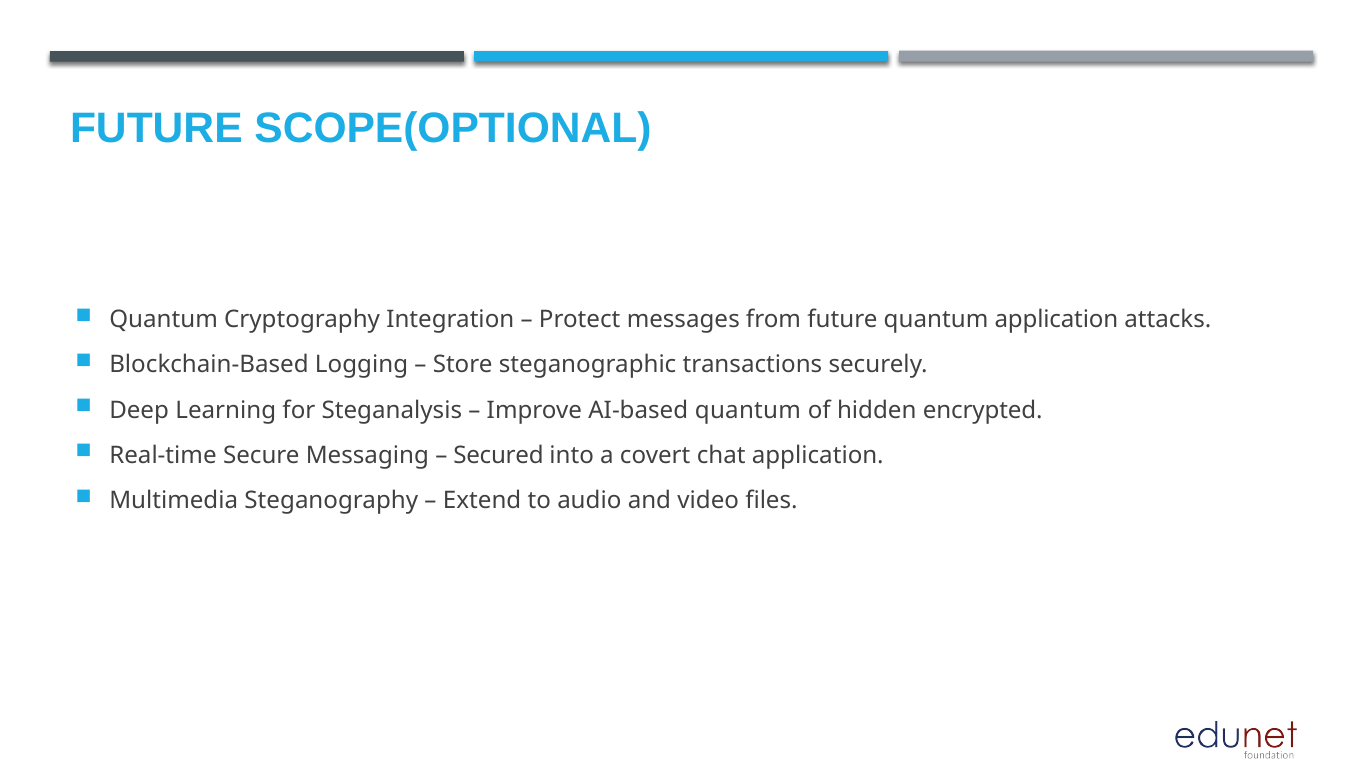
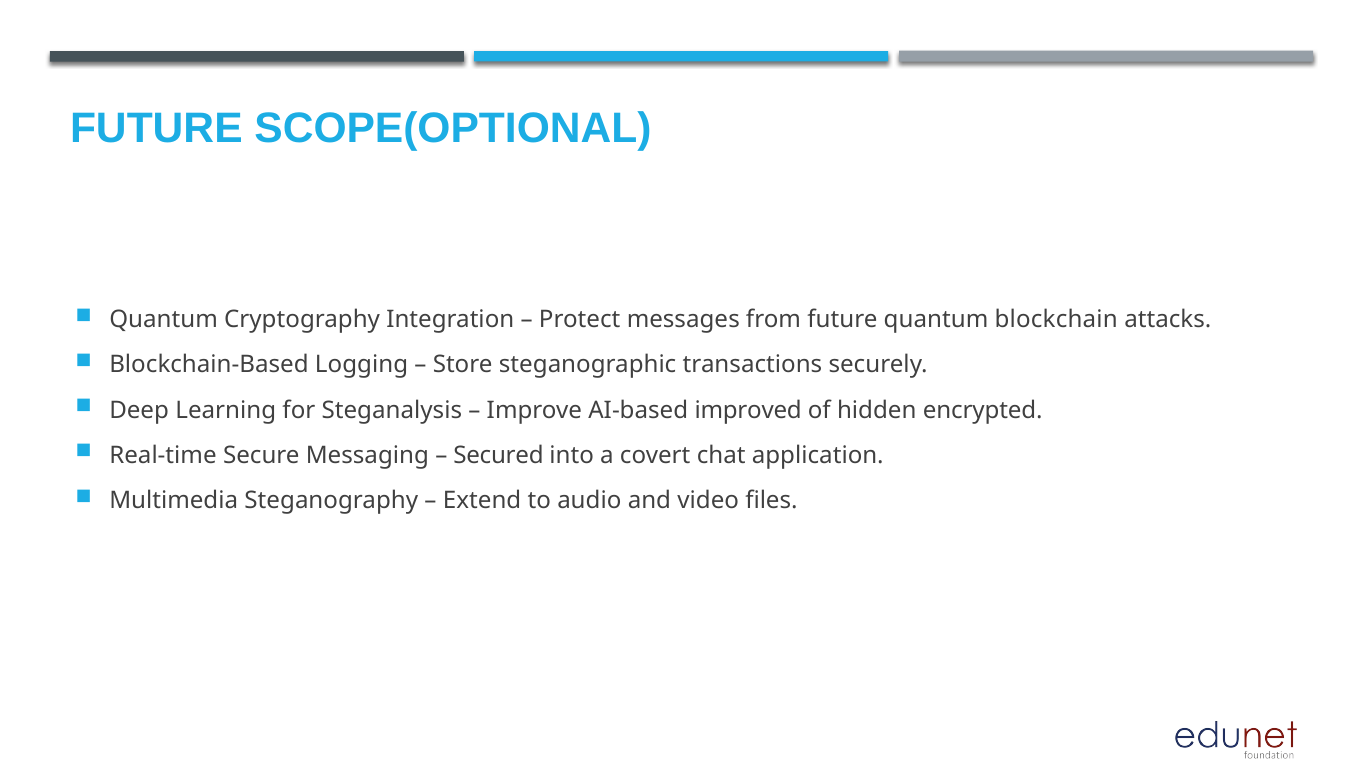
quantum application: application -> blockchain (1056, 319)
AI-based quantum: quantum -> improved (748, 410)
